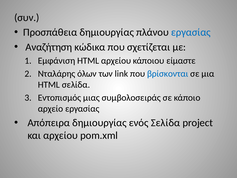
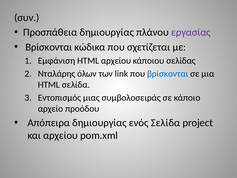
εργασίας colour: blue -> purple (191, 32)
Αναζήτηση: Αναζήτηση -> Βρίσκονται (49, 47)
είμαστε: είμαστε -> σελίδας (181, 61)
αρχείο εργασίας: εργασίας -> προόδου (82, 109)
